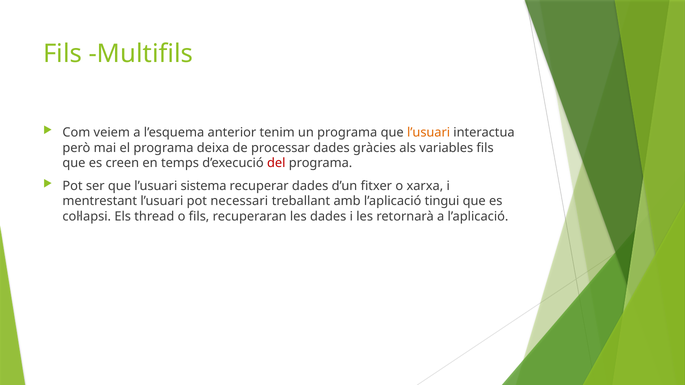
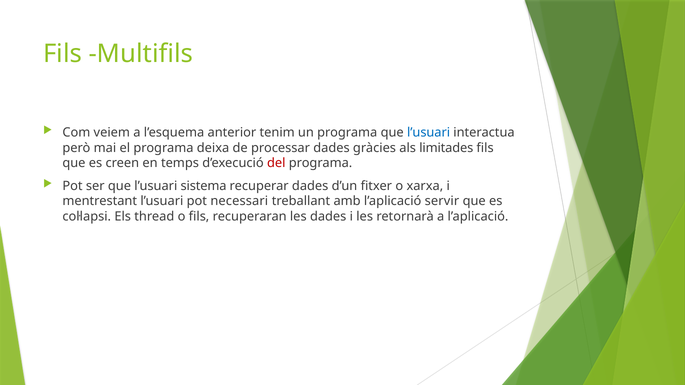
l’usuari colour: orange -> blue (429, 133)
variables: variables -> limitades (446, 148)
tingui: tingui -> servir (442, 201)
